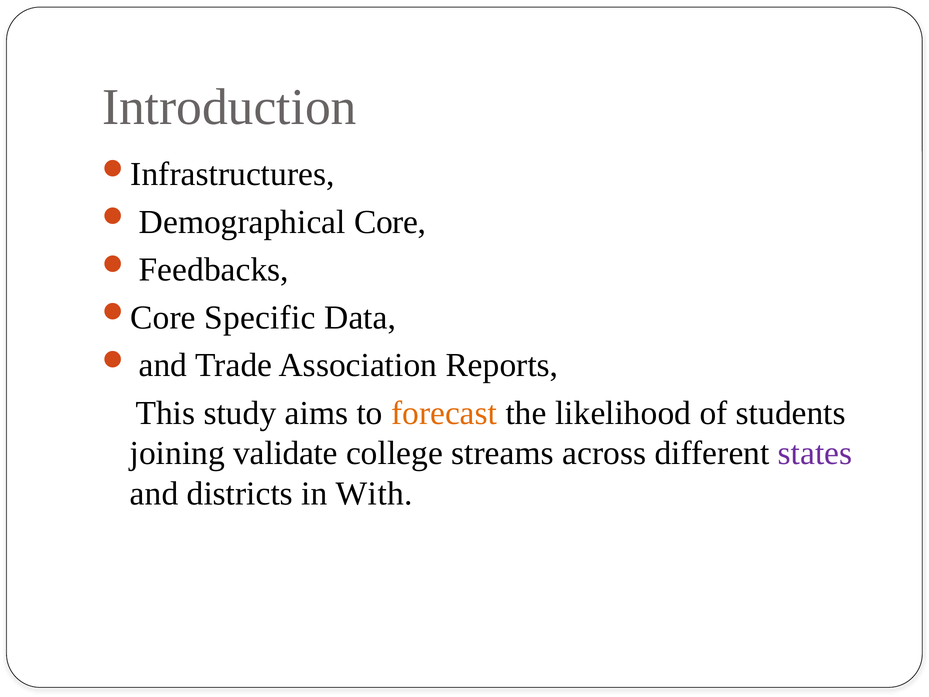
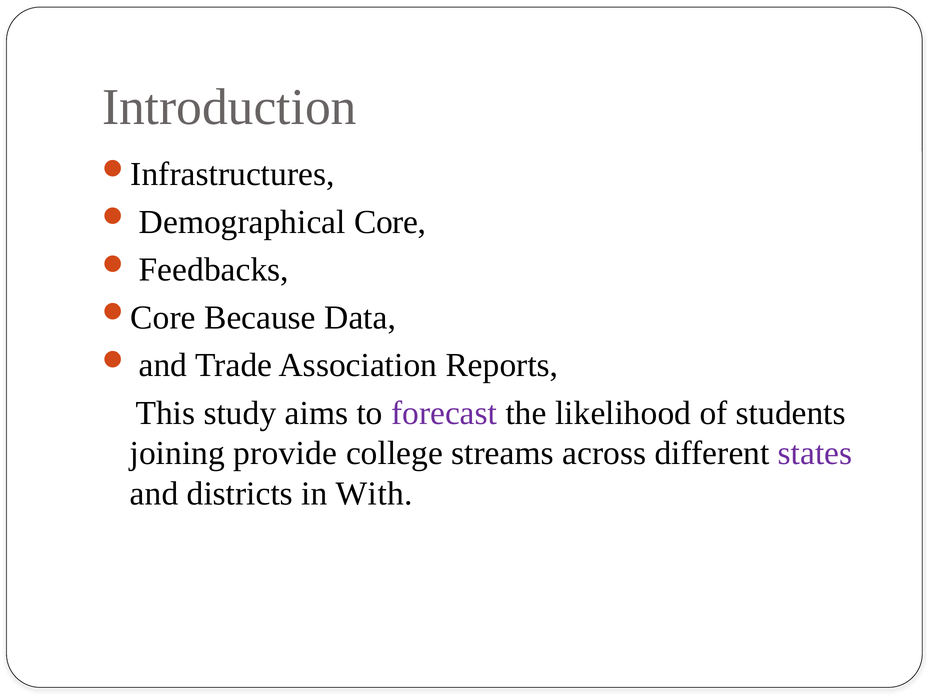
Specific: Specific -> Because (260, 317)
forecast colour: orange -> purple (444, 413)
validate: validate -> provide (285, 453)
